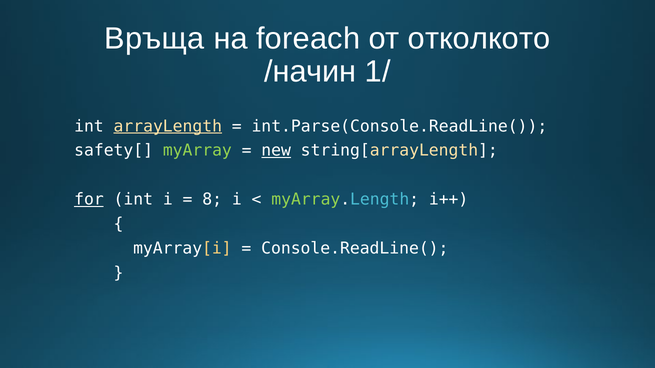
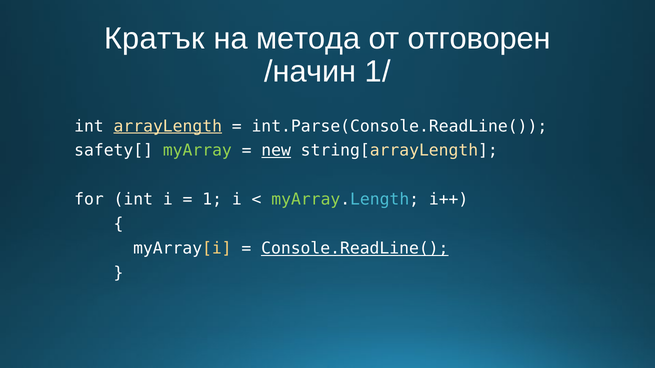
Връща: Връща -> Кратък (154, 38)
foreach: foreach -> метода (308, 38)
отколкото: отколкото -> отговорен (479, 38)
for underline: present -> none (89, 200)
8: 8 -> 1 (212, 200)
Console.ReadLine( underline: none -> present (355, 249)
